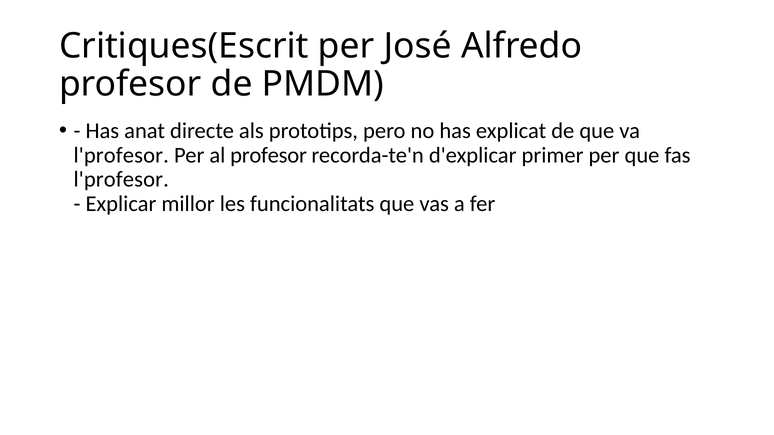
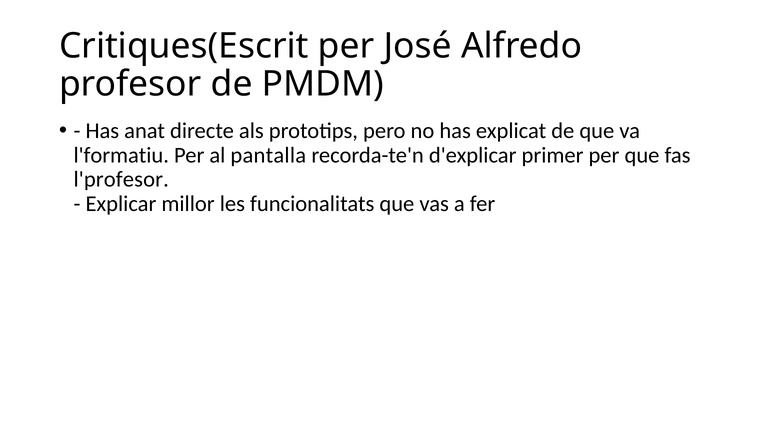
l'profesor: l'profesor -> l'formatiu (121, 155)
al profesor: profesor -> pantalla (268, 155)
